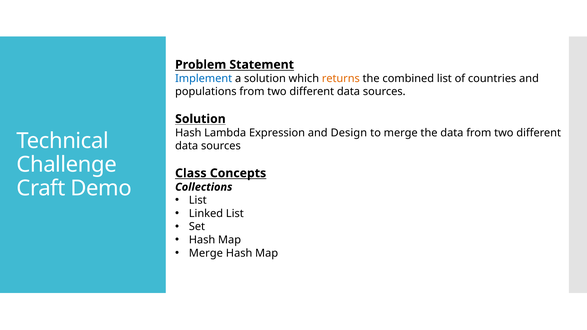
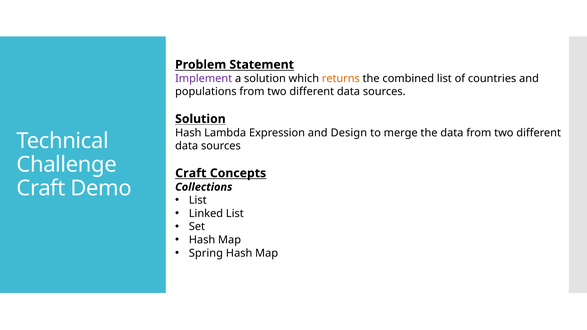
Implement colour: blue -> purple (204, 79)
Class: Class -> Craft (191, 173)
Merge: Merge -> Spring (206, 253)
